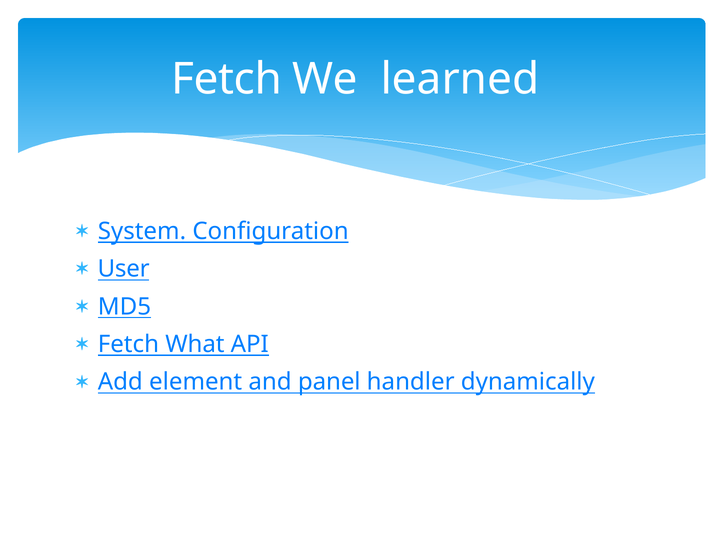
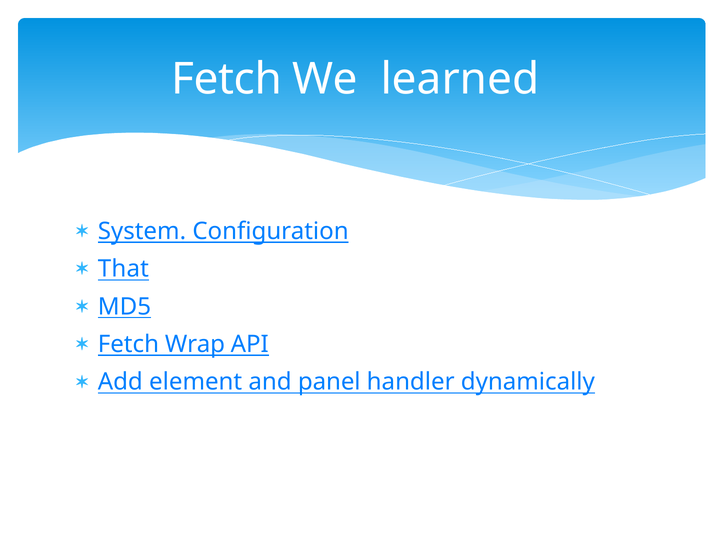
User: User -> That (123, 269)
What: What -> Wrap (195, 344)
